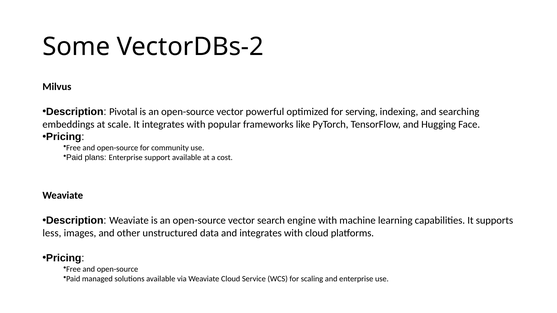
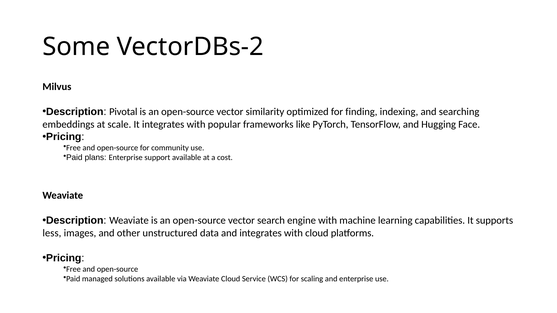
powerful: powerful -> similarity (265, 112)
serving: serving -> finding (361, 112)
